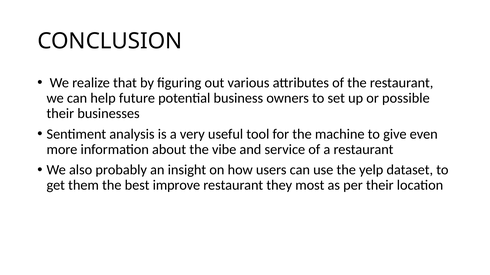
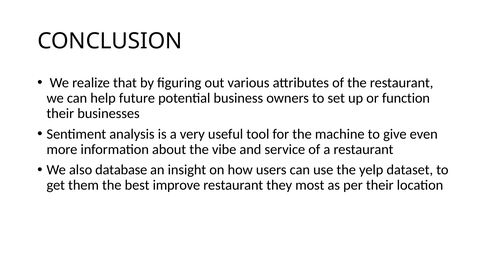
possible: possible -> function (406, 98)
probably: probably -> database (121, 170)
